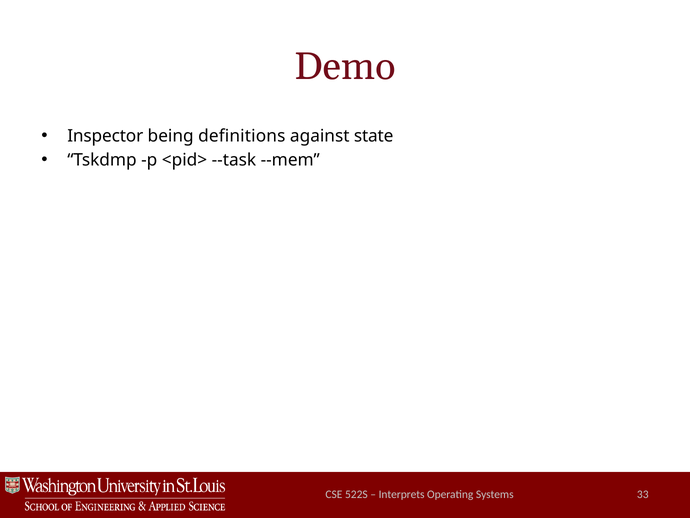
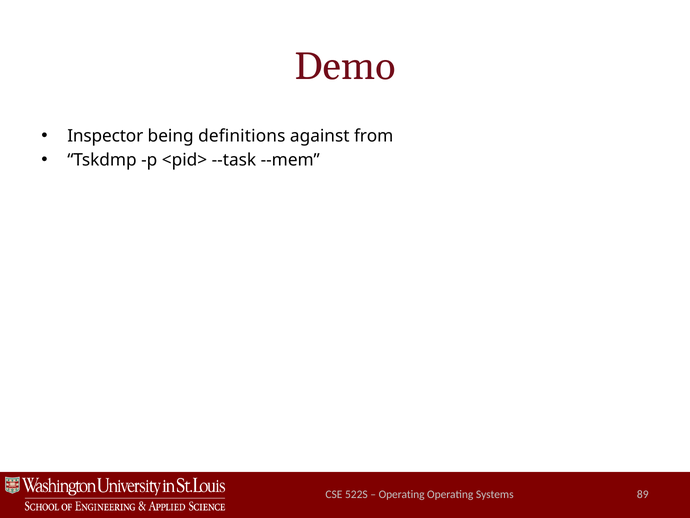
state: state -> from (374, 136)
Interprets: Interprets -> Operating (402, 494)
33: 33 -> 89 (643, 494)
